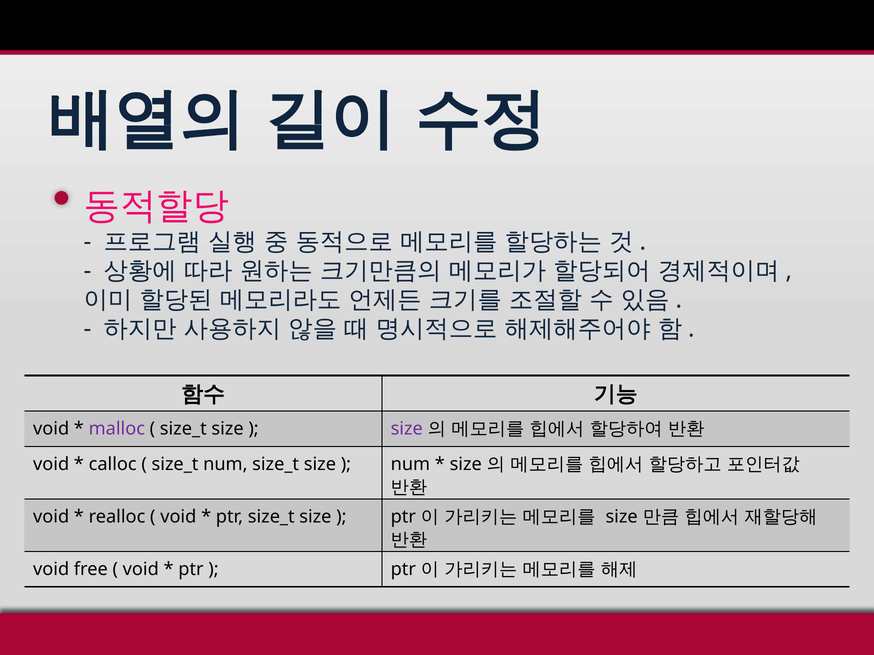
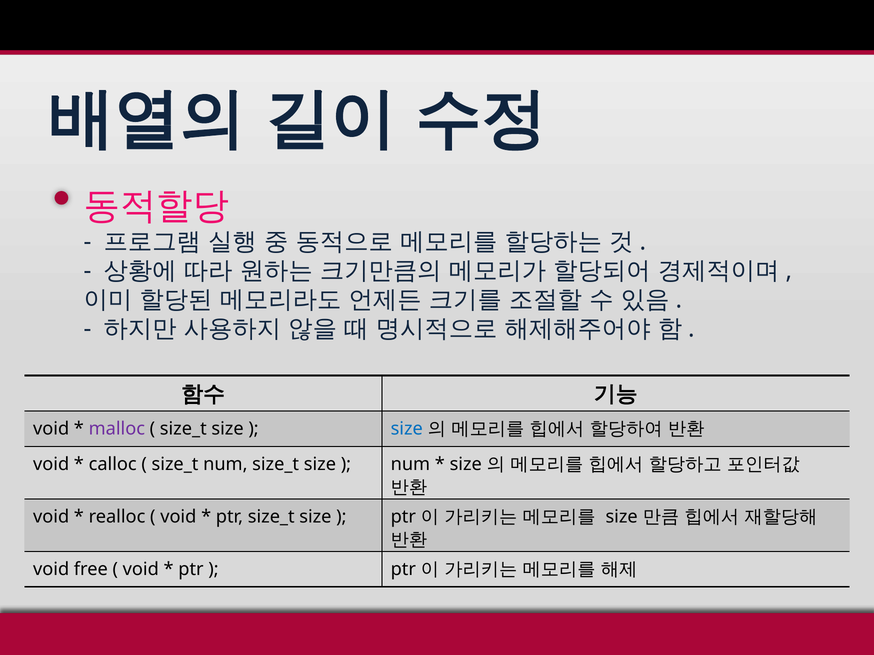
size colour: purple -> blue (407, 429)
